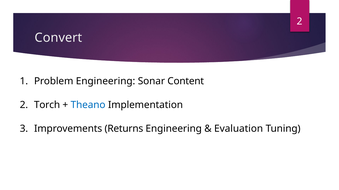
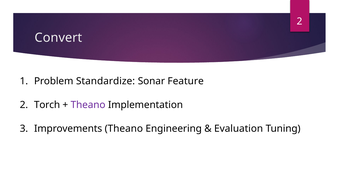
Problem Engineering: Engineering -> Standardize (106, 82)
Content: Content -> Feature (186, 82)
Theano colour: blue -> purple (88, 105)
Improvements Returns: Returns -> Theano (124, 129)
